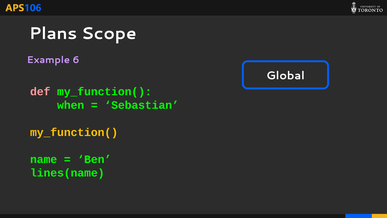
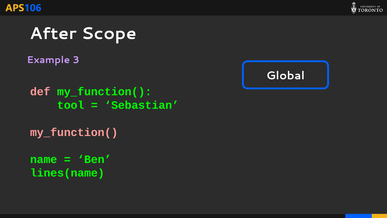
Plans: Plans -> After (53, 34)
6: 6 -> 3 (76, 60)
when: when -> tool (71, 105)
my_function( colour: yellow -> pink (74, 132)
